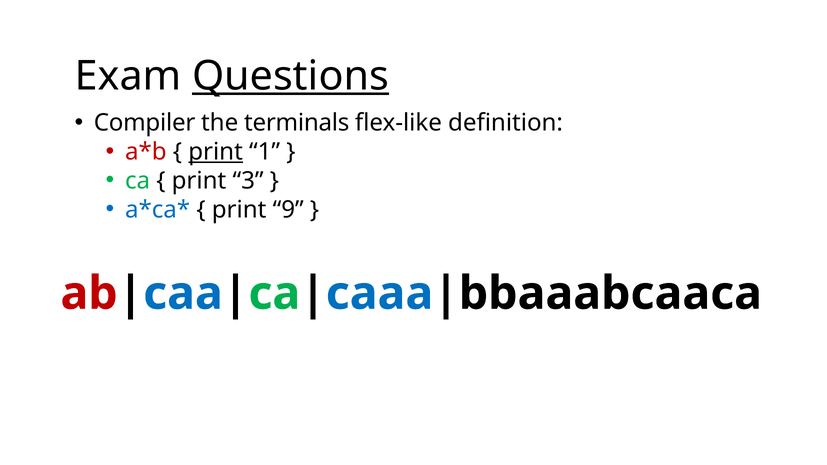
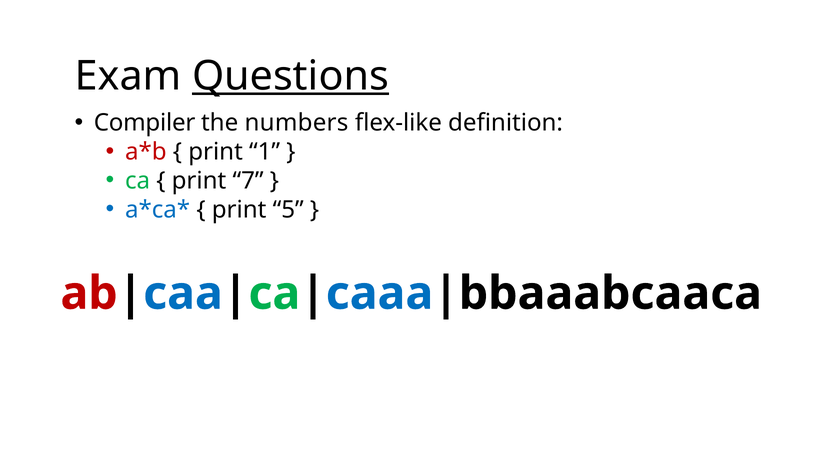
terminals: terminals -> numbers (296, 123)
print underline: present -> none (216, 152)
3: 3 -> 7 (248, 181)
9: 9 -> 5 (288, 210)
